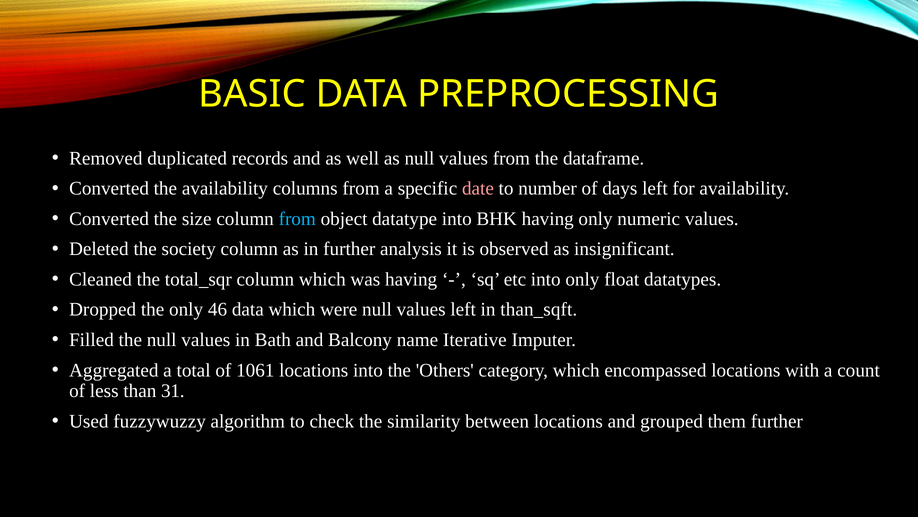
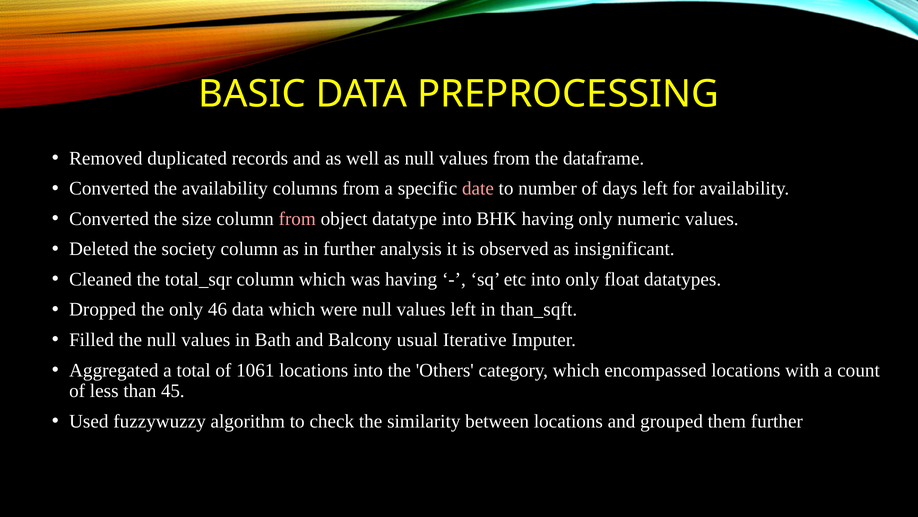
from colour: light blue -> pink (297, 219)
name: name -> usual (417, 340)
31: 31 -> 45 (173, 390)
